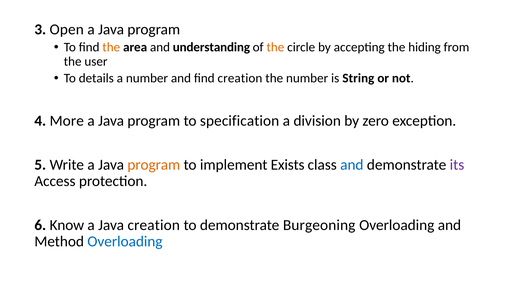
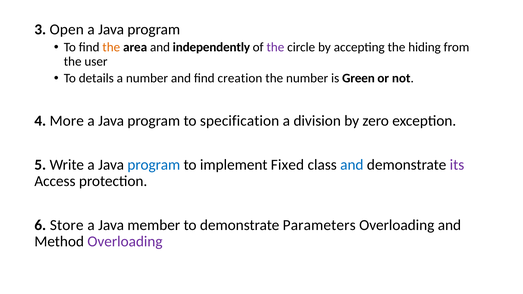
understanding: understanding -> independently (211, 47)
the colour: orange -> purple (275, 47)
String: String -> Green (358, 78)
program colour: orange -> blue (154, 165)
Exists: Exists -> Fixed (287, 165)
Know: Know -> Store (67, 225)
Java creation: creation -> member (154, 225)
Burgeoning: Burgeoning -> Parameters (319, 225)
Overloading colour: blue -> purple (125, 242)
